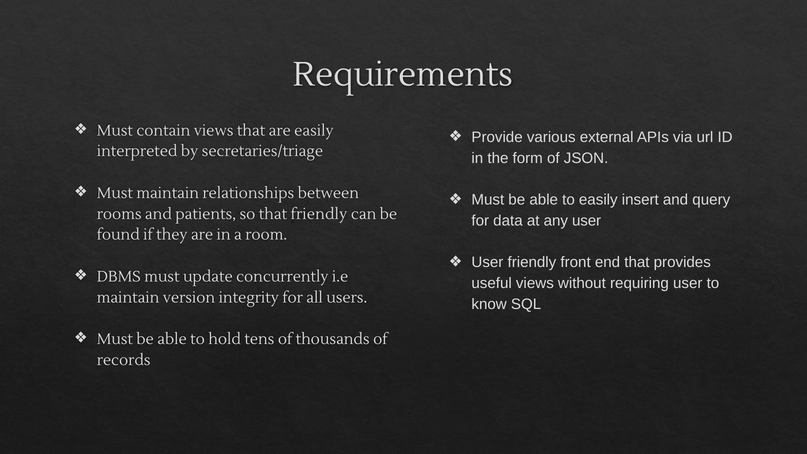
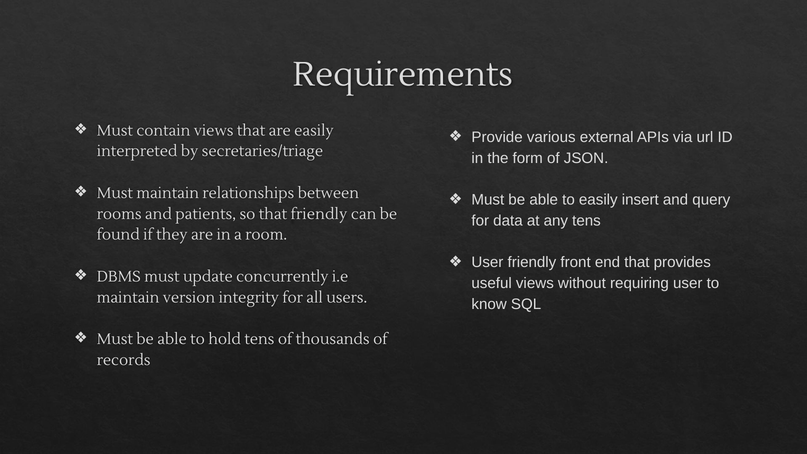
any user: user -> tens (587, 221)
